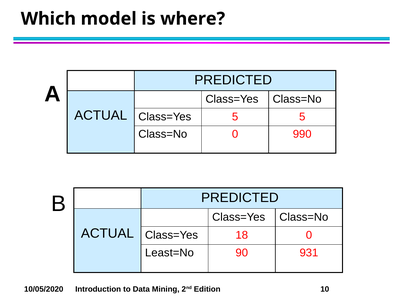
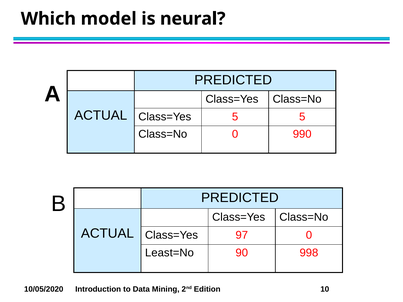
where: where -> neural (193, 19)
18: 18 -> 97 (242, 235)
931: 931 -> 998 (309, 253)
